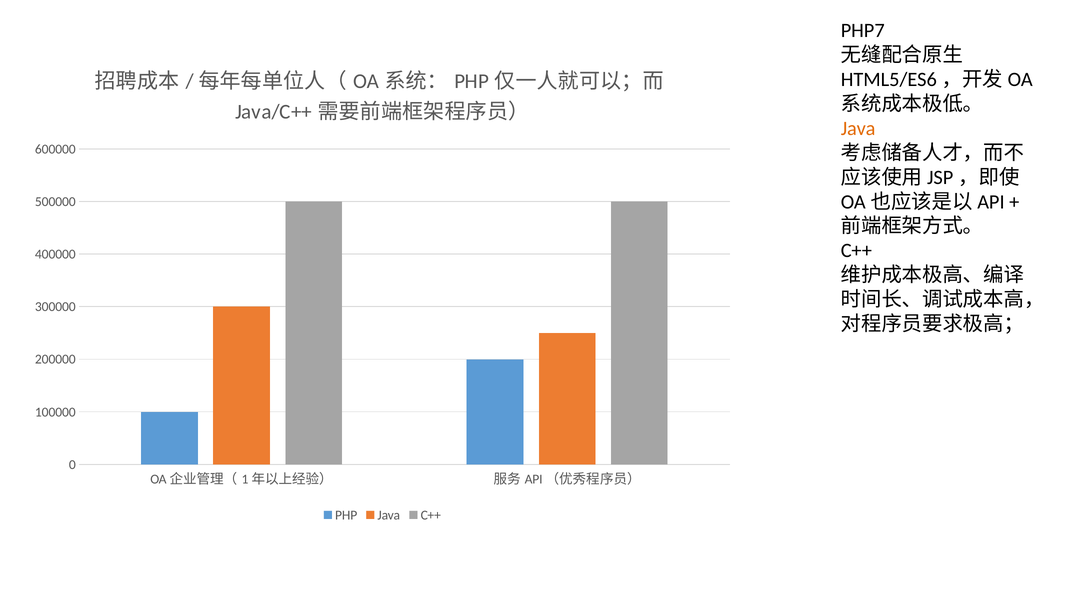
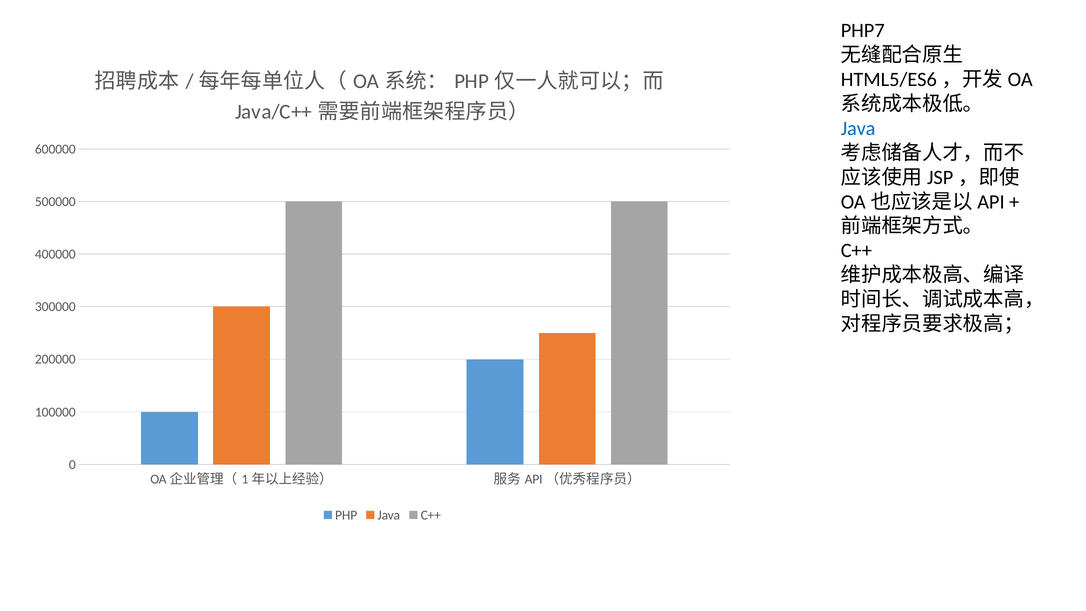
Java colour: orange -> blue (858, 128)
